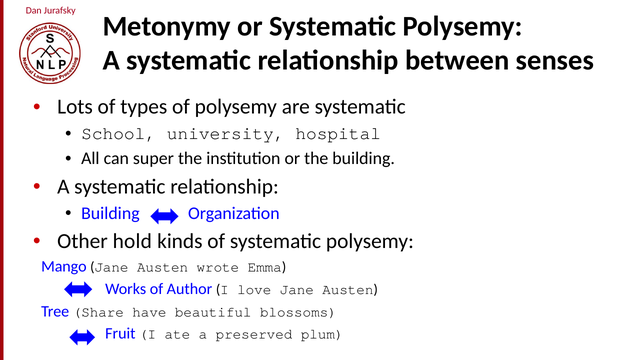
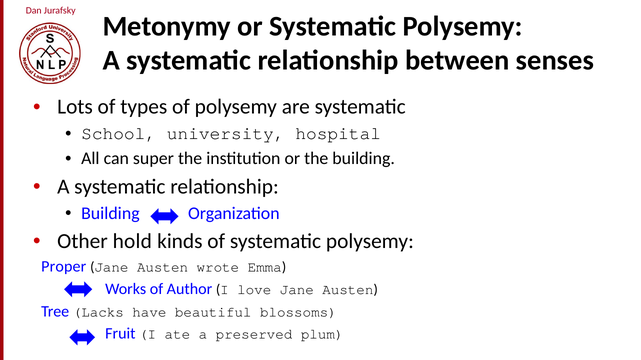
Mango: Mango -> Proper (64, 267)
Share: Share -> Lacks (98, 312)
